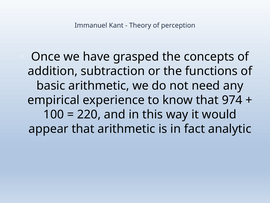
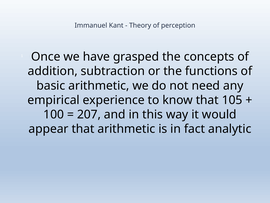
974: 974 -> 105 (232, 100)
220: 220 -> 207 (89, 114)
